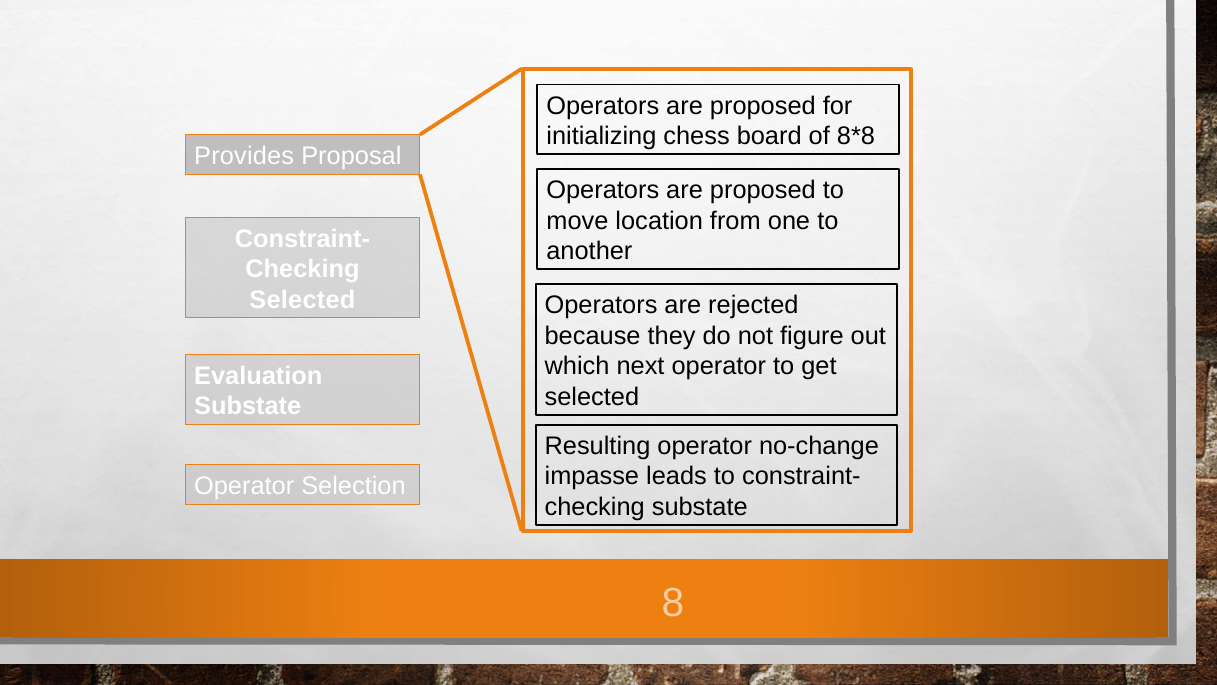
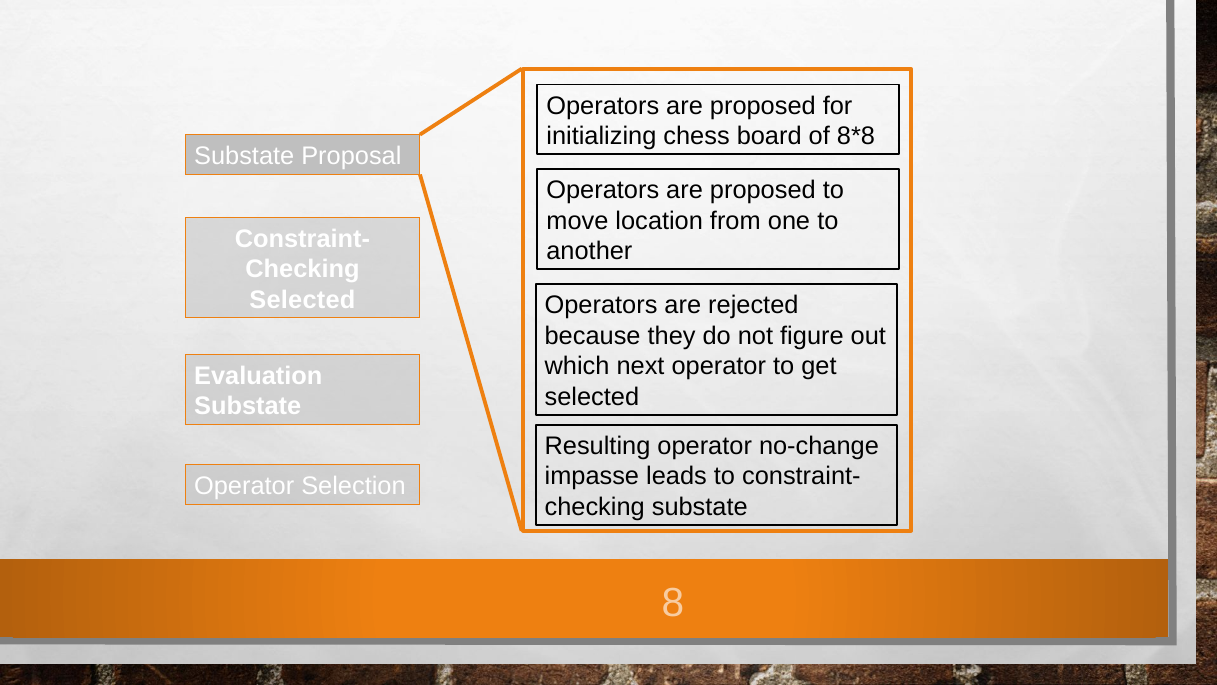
Provides: Provides -> Substate (244, 156)
